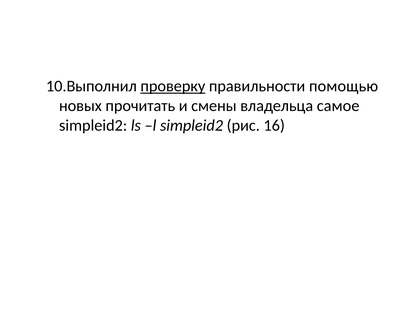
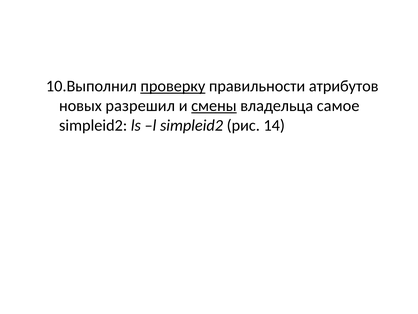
помощью: помощью -> атрибутов (344, 86)
прочитать: прочитать -> разрешил (140, 106)
смены underline: none -> present (214, 106)
16: 16 -> 14 (274, 125)
